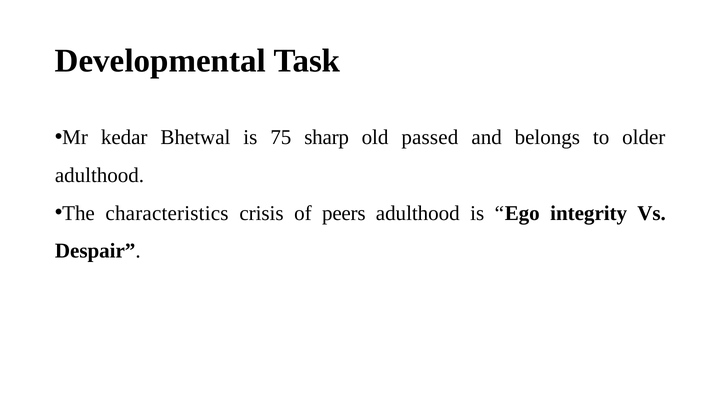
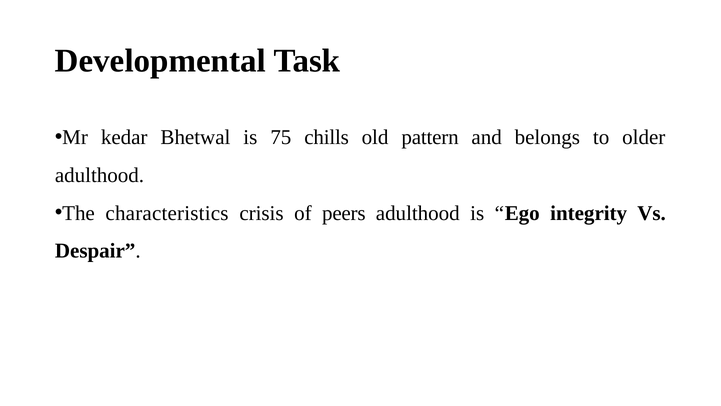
sharp: sharp -> chills (327, 137)
passed: passed -> pattern (430, 137)
